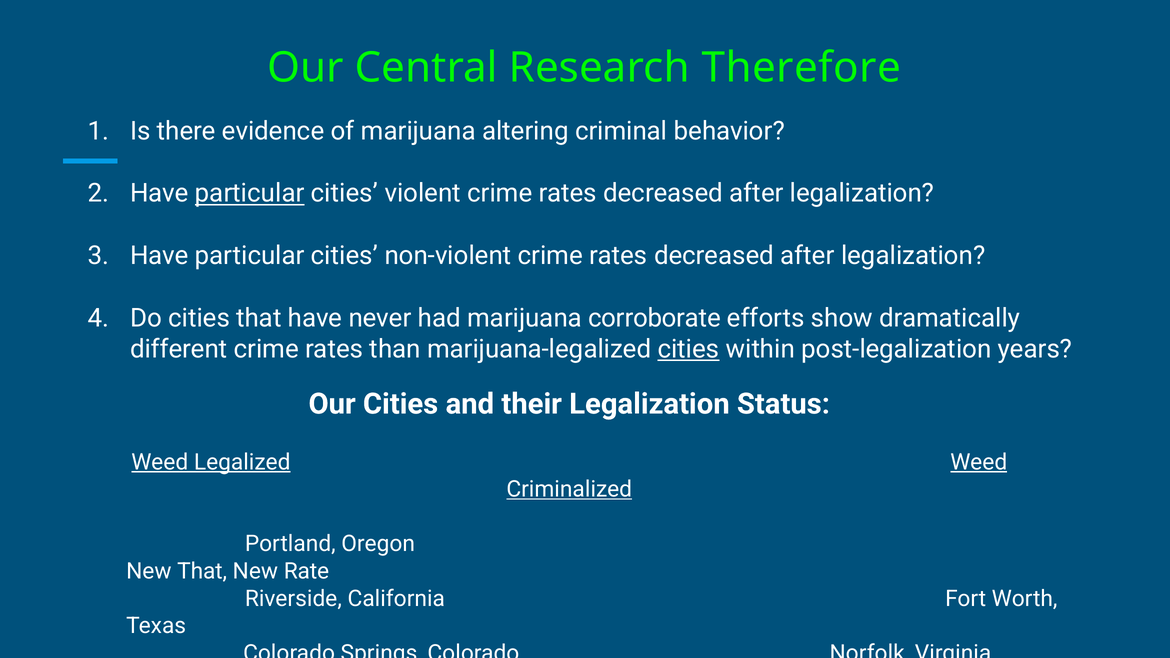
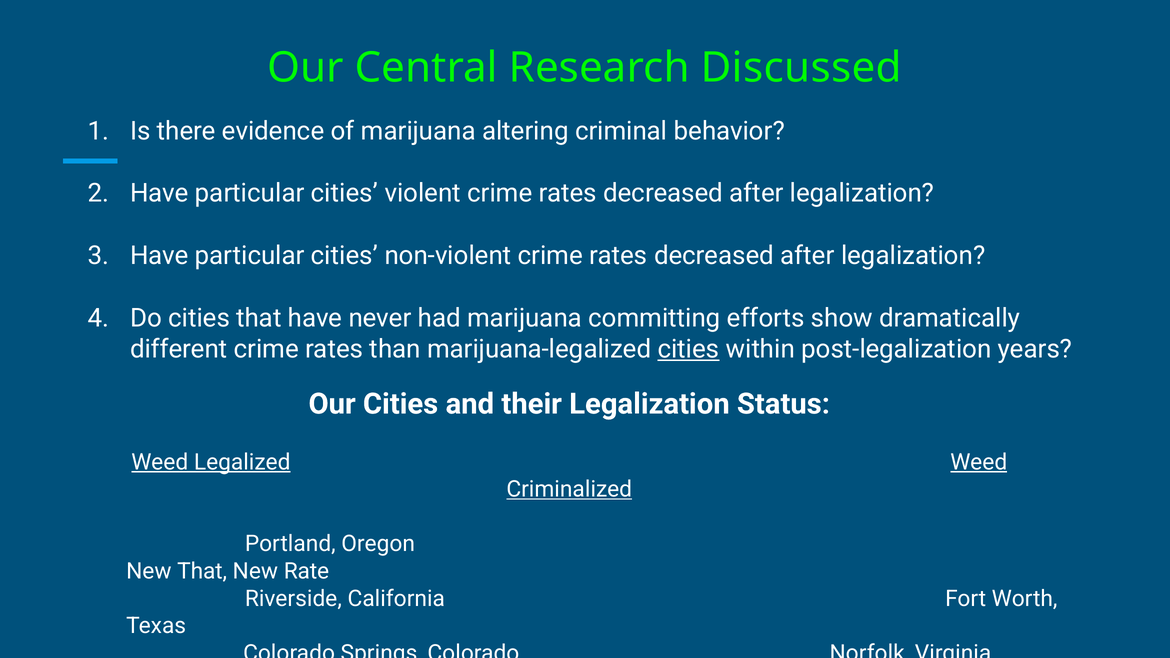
Therefore: Therefore -> Discussed (801, 68)
particular underline: present -> none (250, 193)
corroborate: corroborate -> committing (654, 318)
